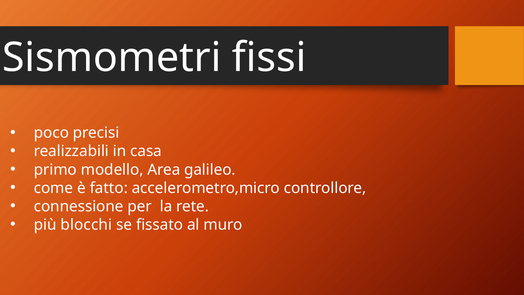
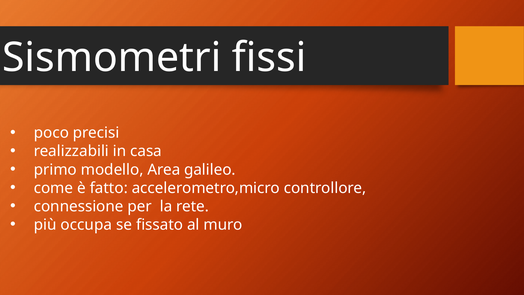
blocchi: blocchi -> occupa (86, 225)
